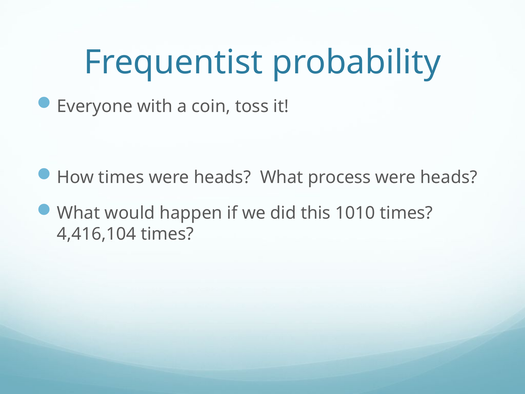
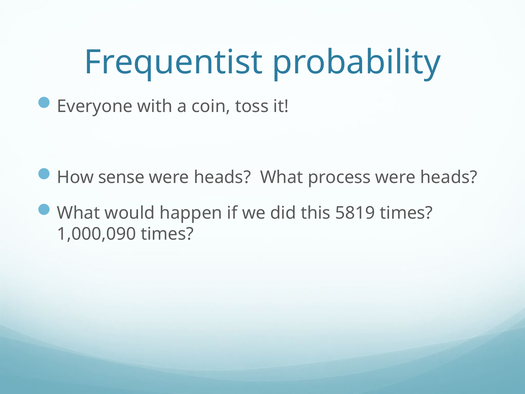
How times: times -> sense (121, 177)
1010: 1010 -> 5819 (355, 213)
4,416,104: 4,416,104 -> 1,000,090 (97, 234)
